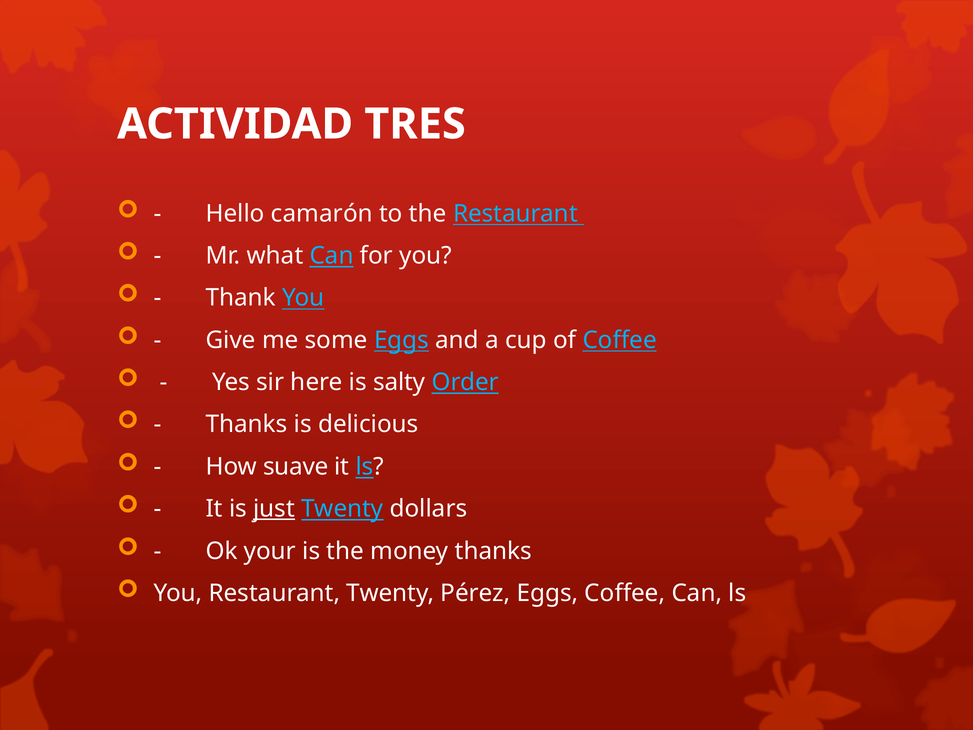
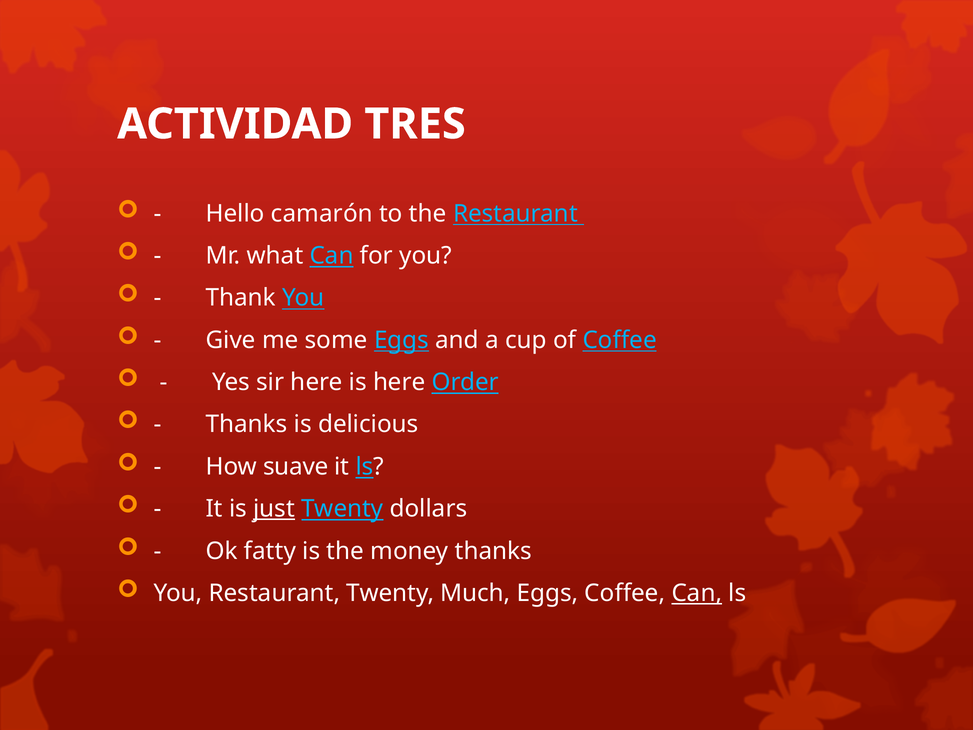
is salty: salty -> here (399, 382)
your: your -> fatty (270, 551)
Pérez: Pérez -> Much (475, 593)
Can underline: none -> present (697, 593)
